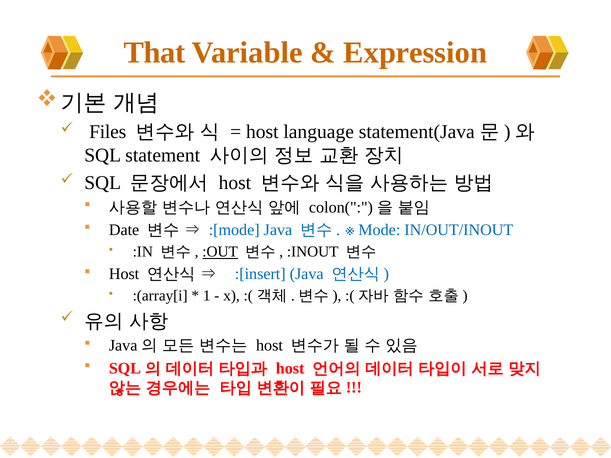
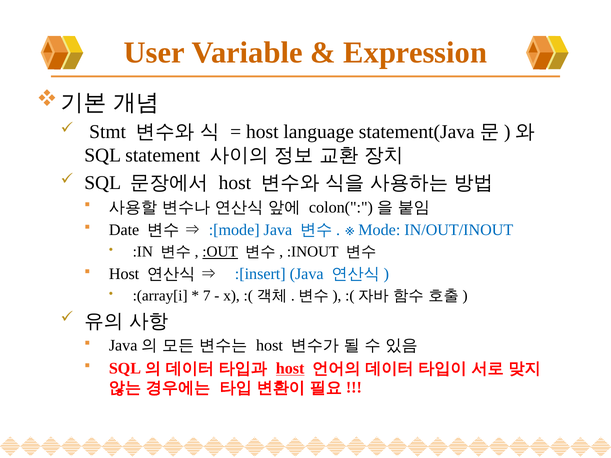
That: That -> User (154, 53)
Files: Files -> Stmt (108, 132)
1: 1 -> 7 (207, 296)
host underline: none -> present (290, 369)
